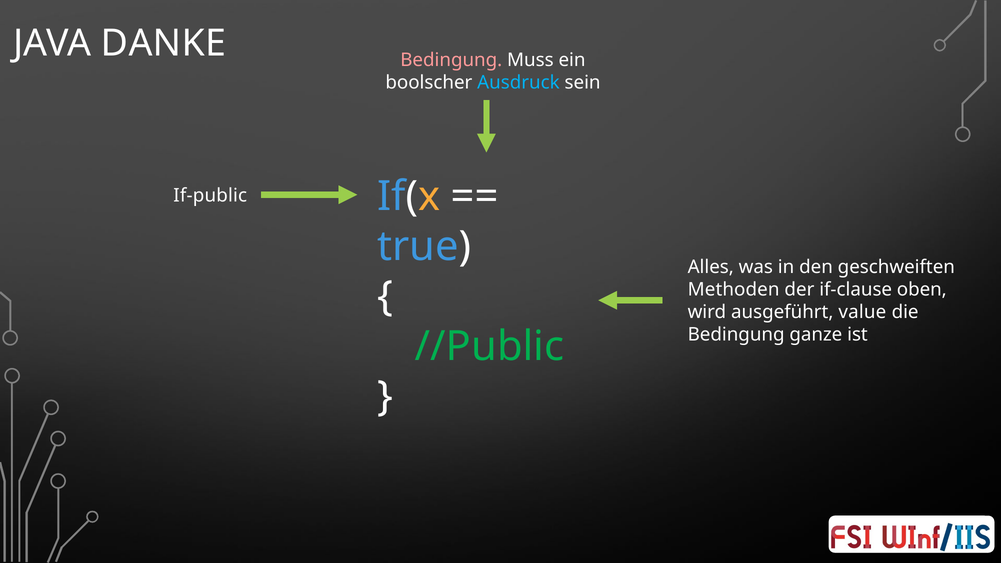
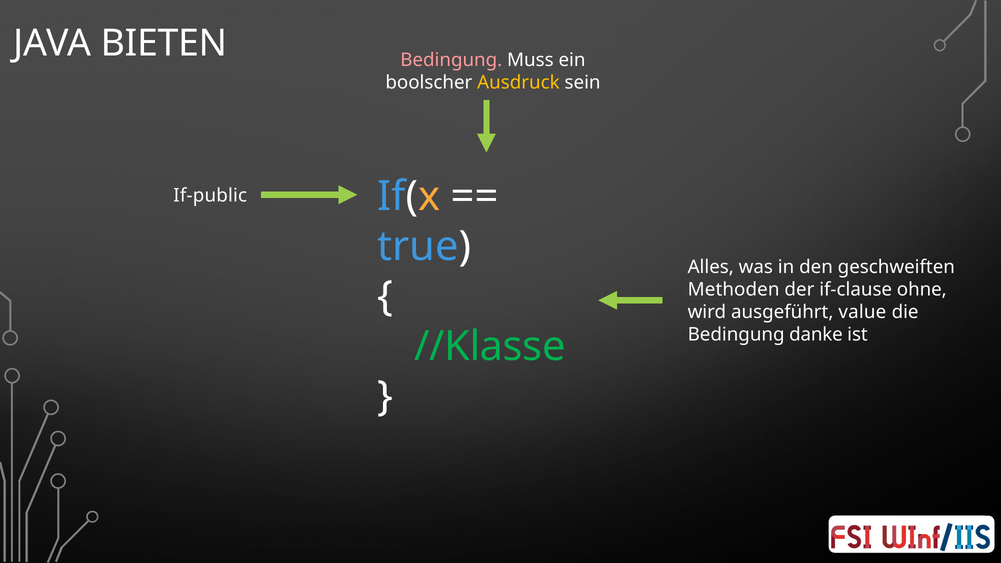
DANKE: DANKE -> BIETEN (164, 44)
Ausdruck colour: light blue -> yellow (518, 83)
oben: oben -> ohne (922, 290)
ganze: ganze -> danke (816, 335)
//Public: //Public -> //Klasse (490, 347)
